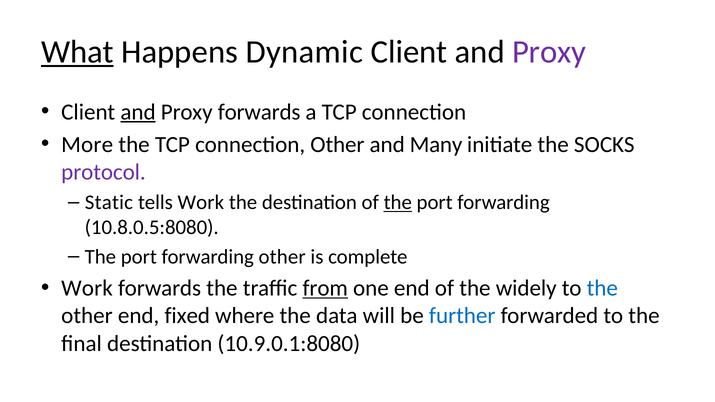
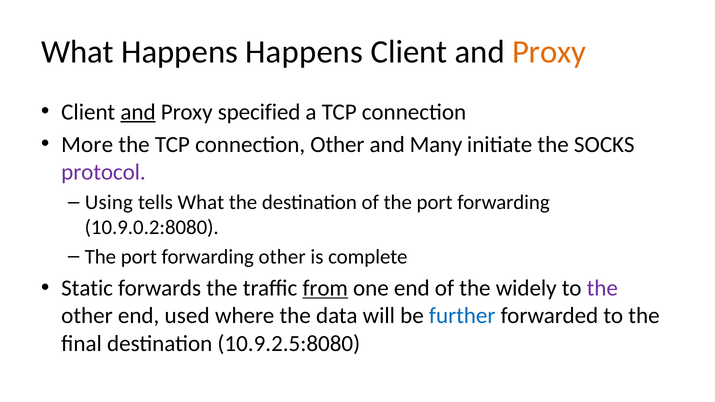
What underline: present -> none (77, 52)
Happens Dynamic: Dynamic -> Happens (304, 52)
Proxy colour: purple -> orange (549, 52)
Proxy forwards: forwards -> specified (259, 112)
Static: Static -> Using (109, 203)
tells Work: Work -> What (201, 203)
the underline: present -> none (398, 203)
10.8.0.5:8080: 10.8.0.5:8080 -> 10.9.0.2:8080 (152, 228)
Work: Work -> Static (87, 288)
the colour: blue -> purple (602, 288)
fixed: fixed -> used (187, 316)
10.9.0.1:8080: 10.9.0.1:8080 -> 10.9.2.5:8080 (289, 344)
